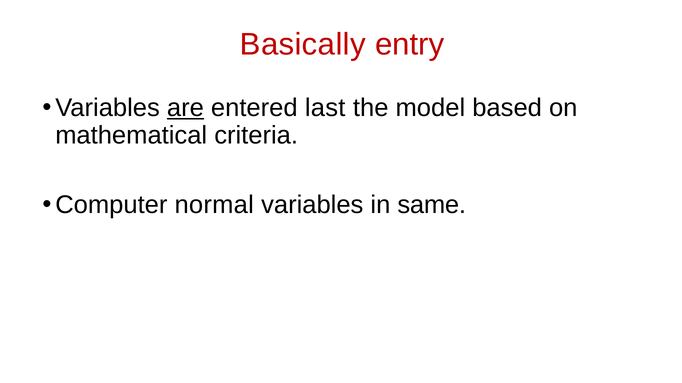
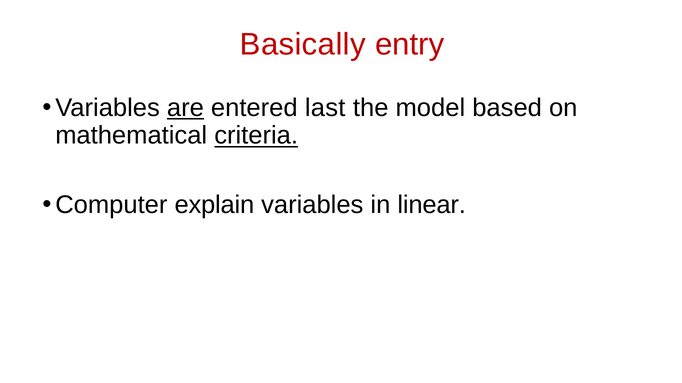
criteria underline: none -> present (256, 136)
normal: normal -> explain (214, 205)
same: same -> linear (432, 205)
